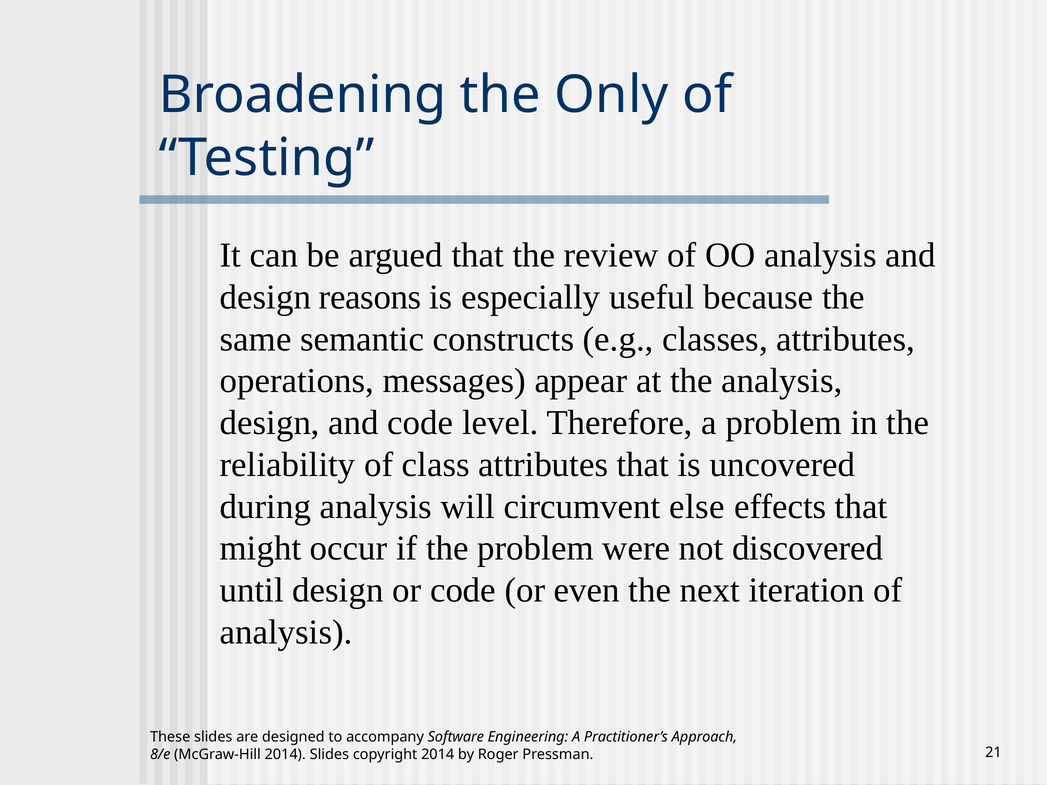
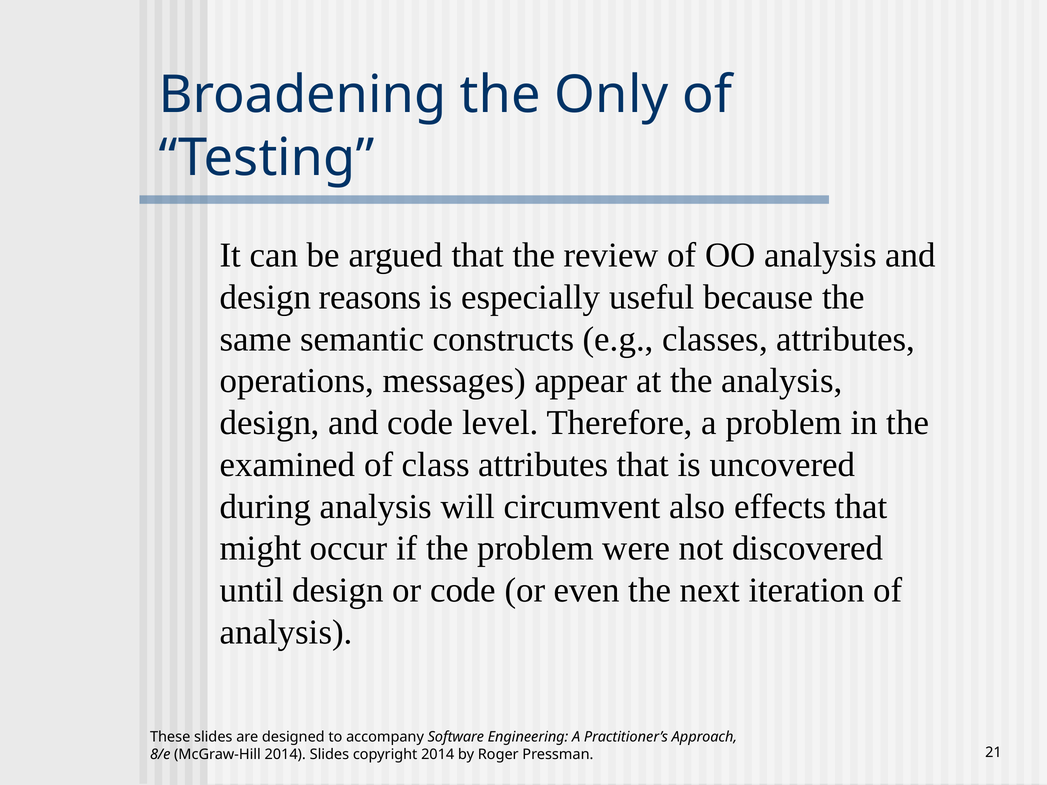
reliability: reliability -> examined (288, 465)
else: else -> also (697, 507)
